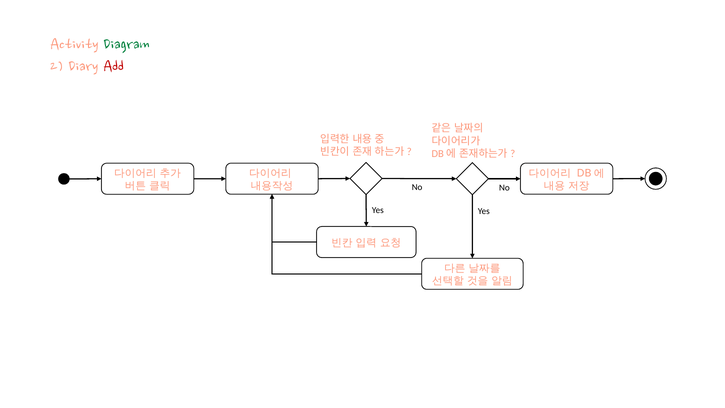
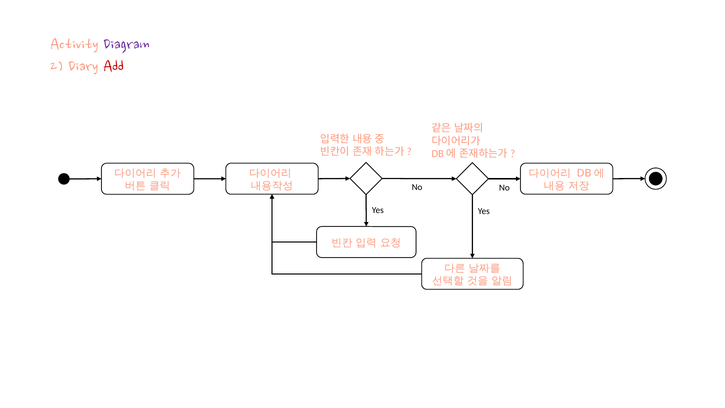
Diagram colour: green -> purple (127, 42)
